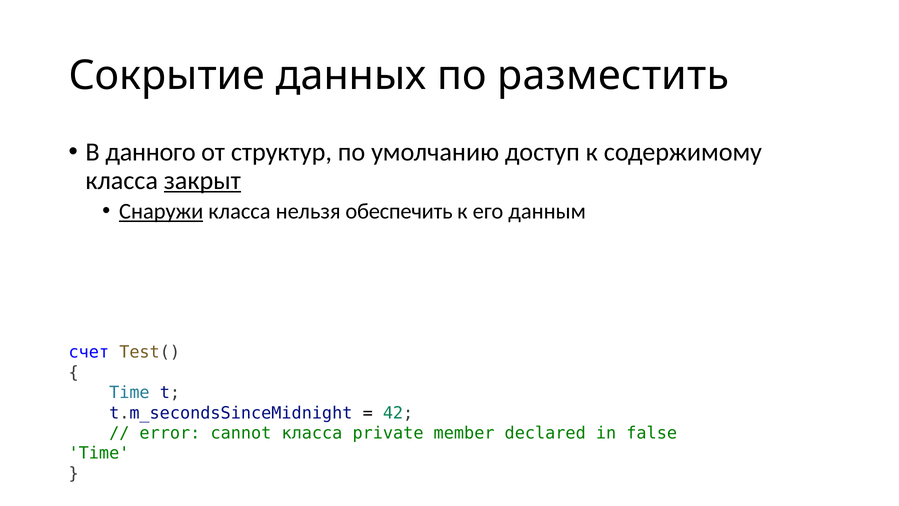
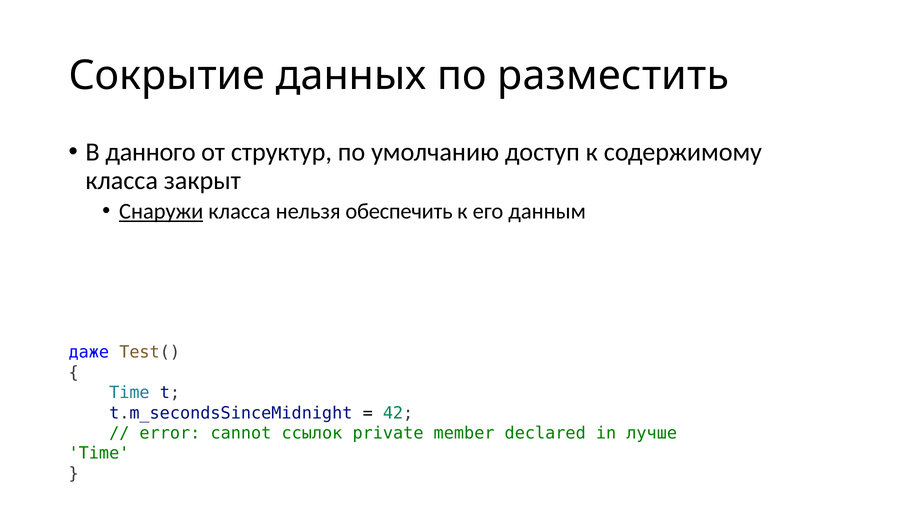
закрыт underline: present -> none (202, 180)
счет: счет -> даже (89, 352)
cannot класса: класса -> ссылок (312, 433)
false: false -> лучше (652, 433)
